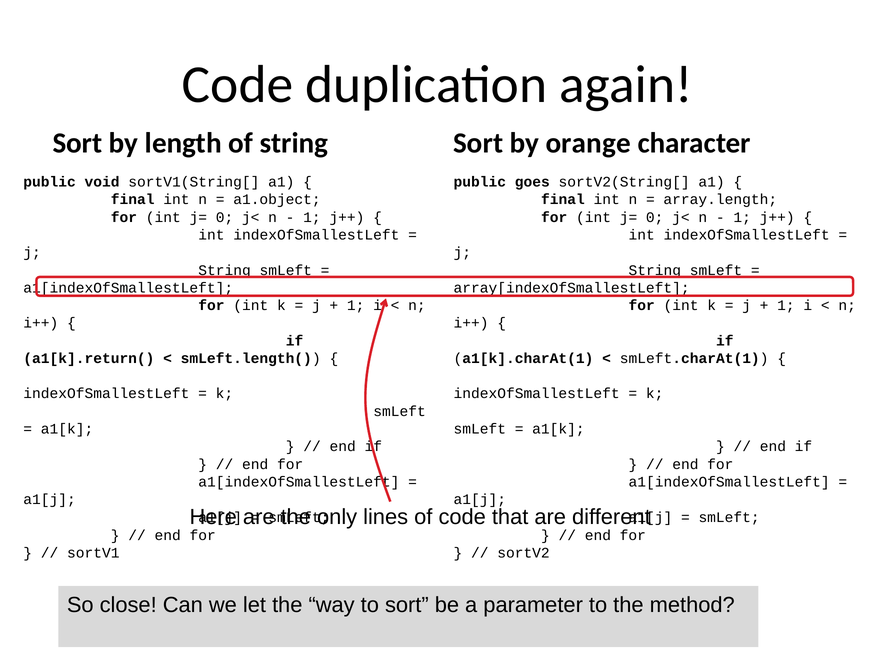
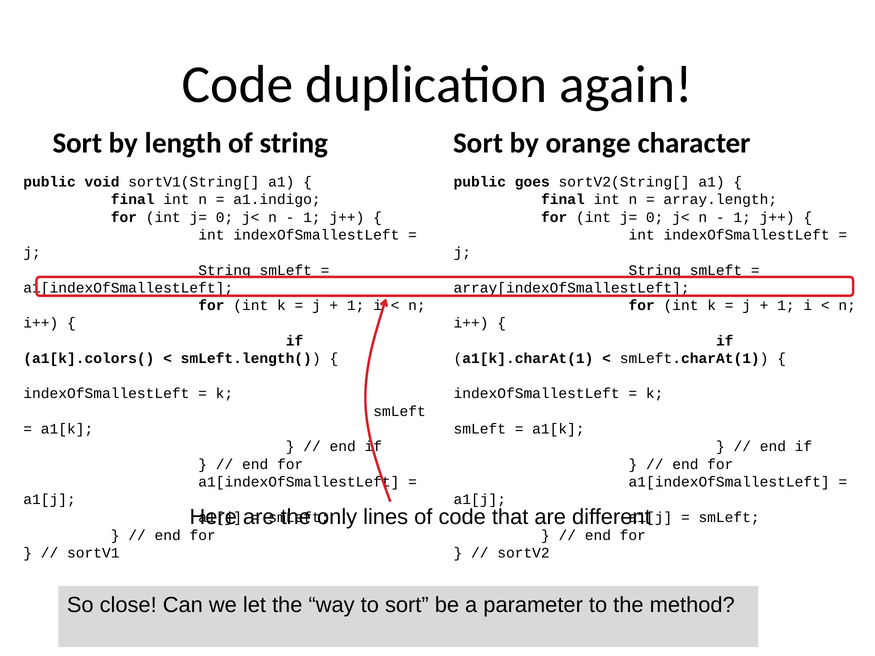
a1.object: a1.object -> a1.indigo (277, 200)
a1[k].return(: a1[k].return( -> a1[k].colors( (89, 358)
